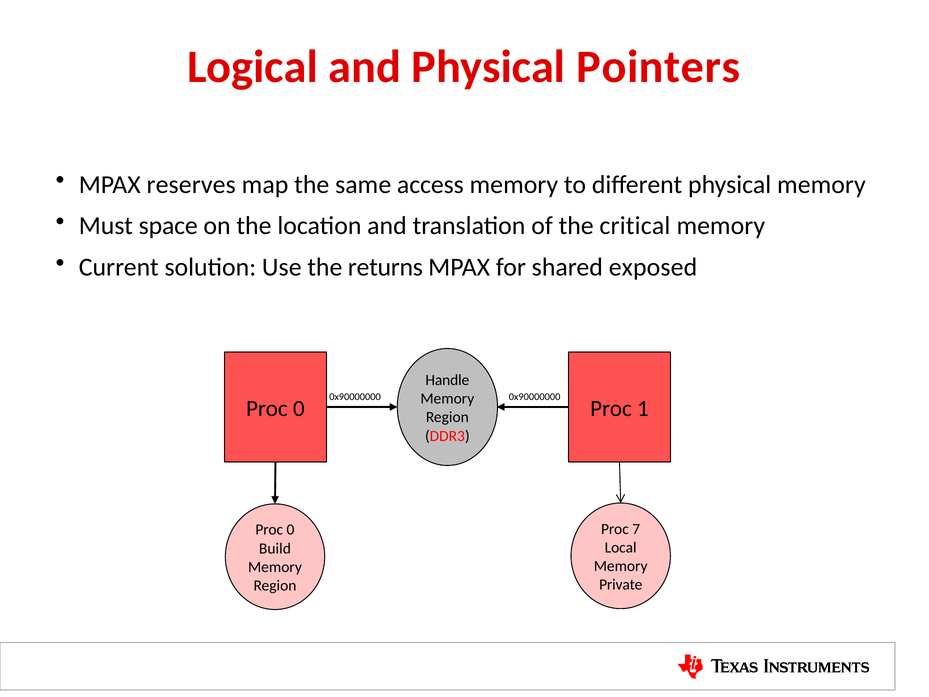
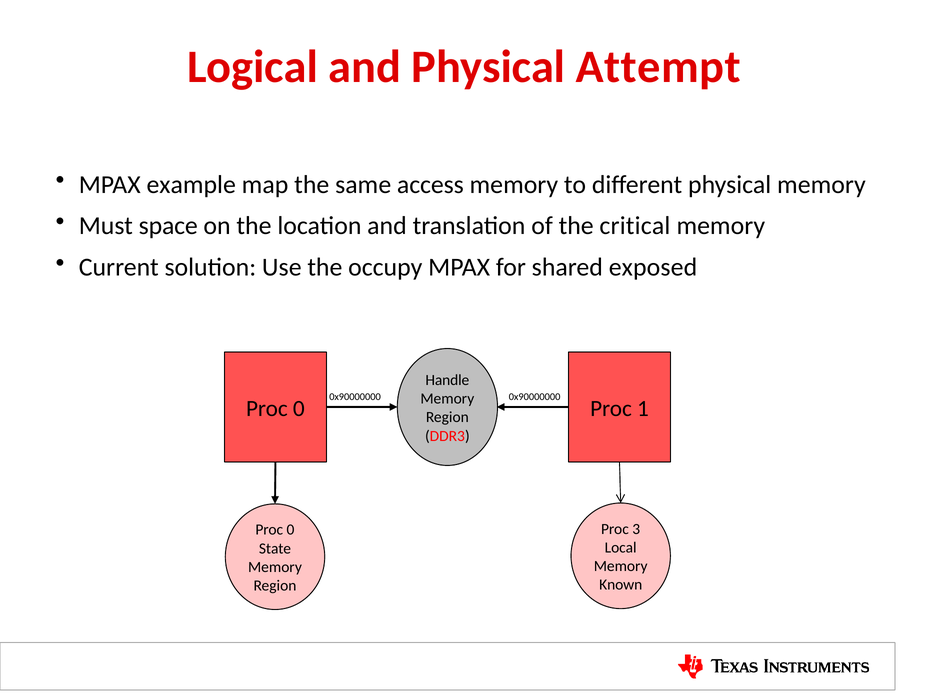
Pointers: Pointers -> Attempt (658, 67)
reserves: reserves -> example (191, 185)
returns: returns -> occupy (385, 267)
7: 7 -> 3 (636, 529)
Build: Build -> State (275, 548)
Private: Private -> Known (621, 585)
